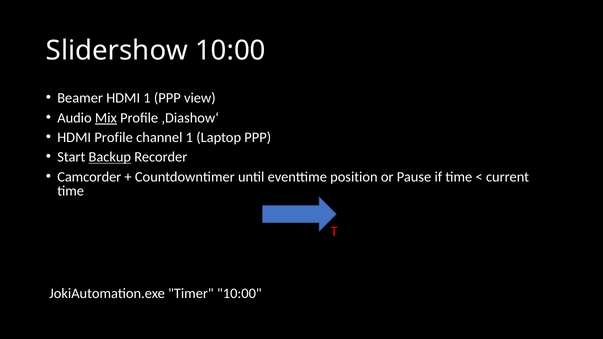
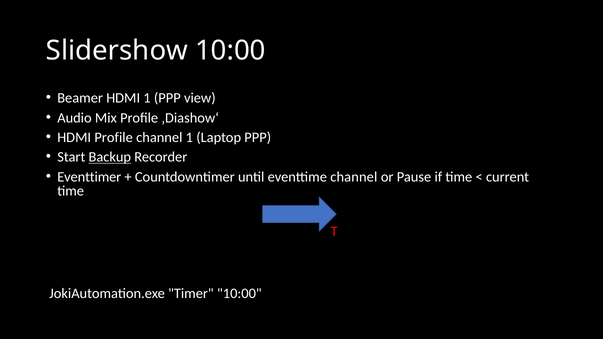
Mix underline: present -> none (106, 118)
Camcorder: Camcorder -> Eventtimer (89, 177)
eventtime position: position -> channel (354, 177)
